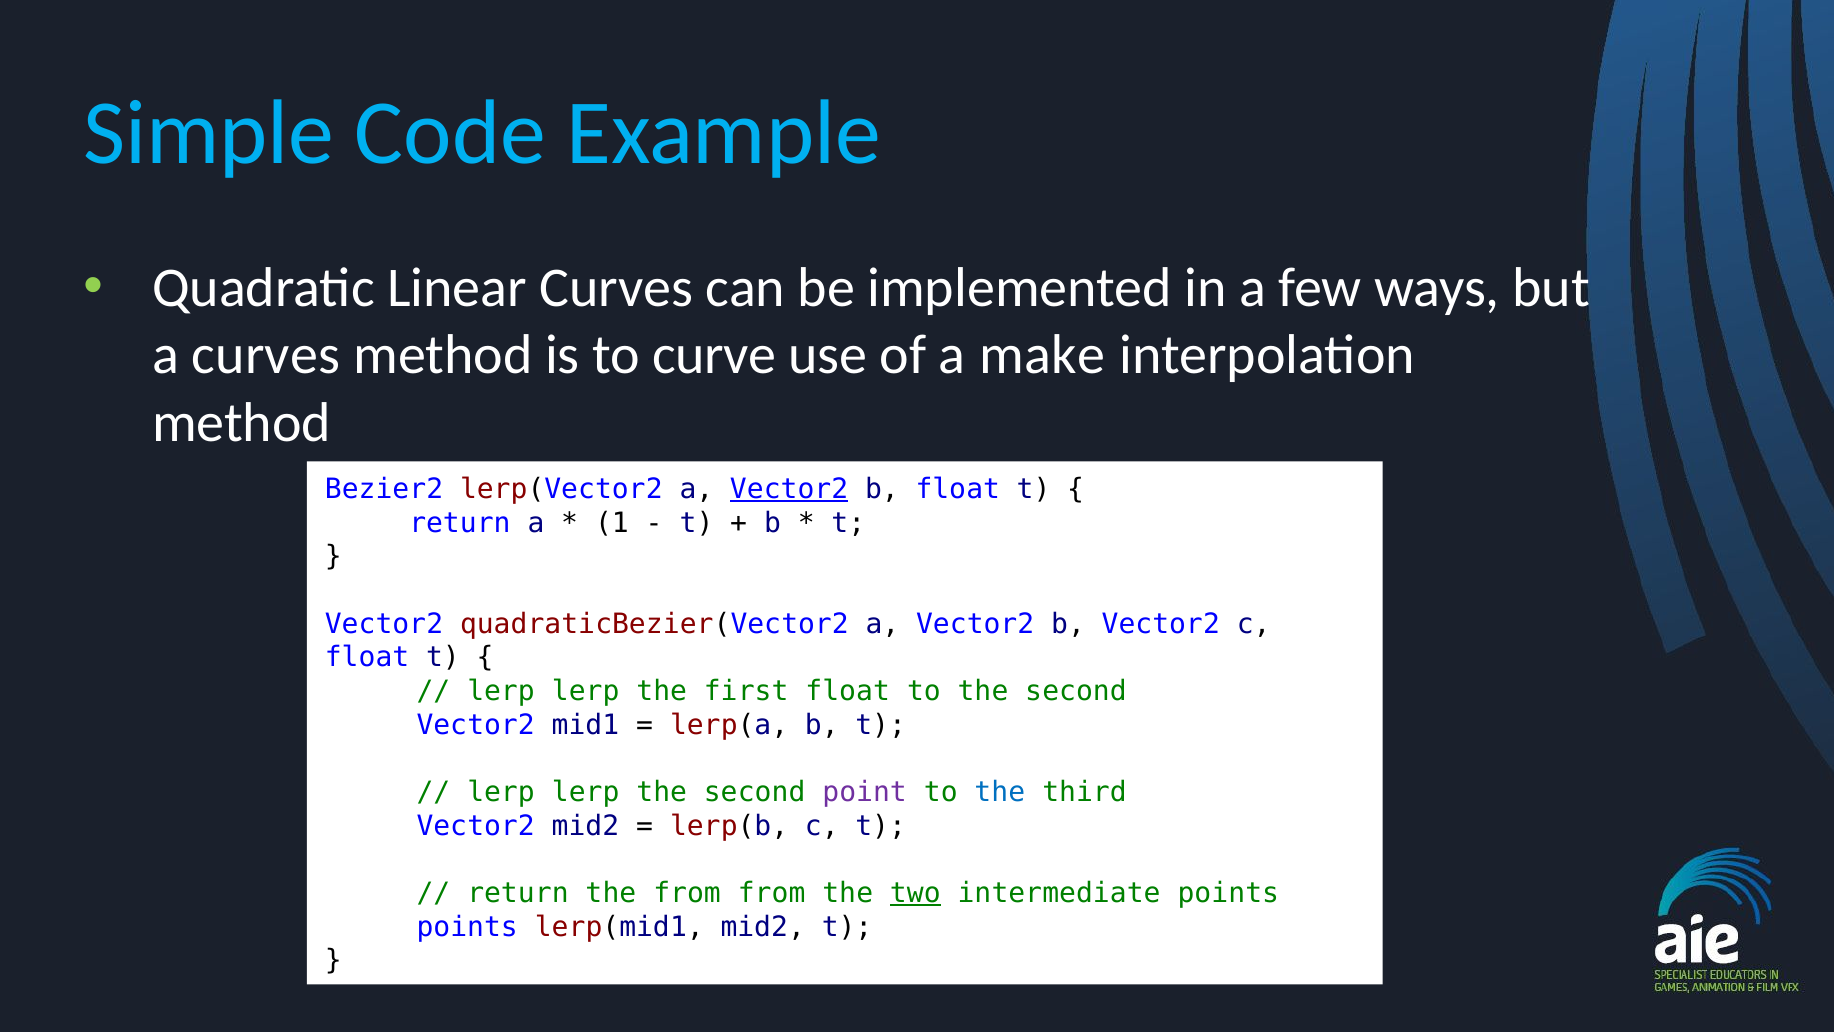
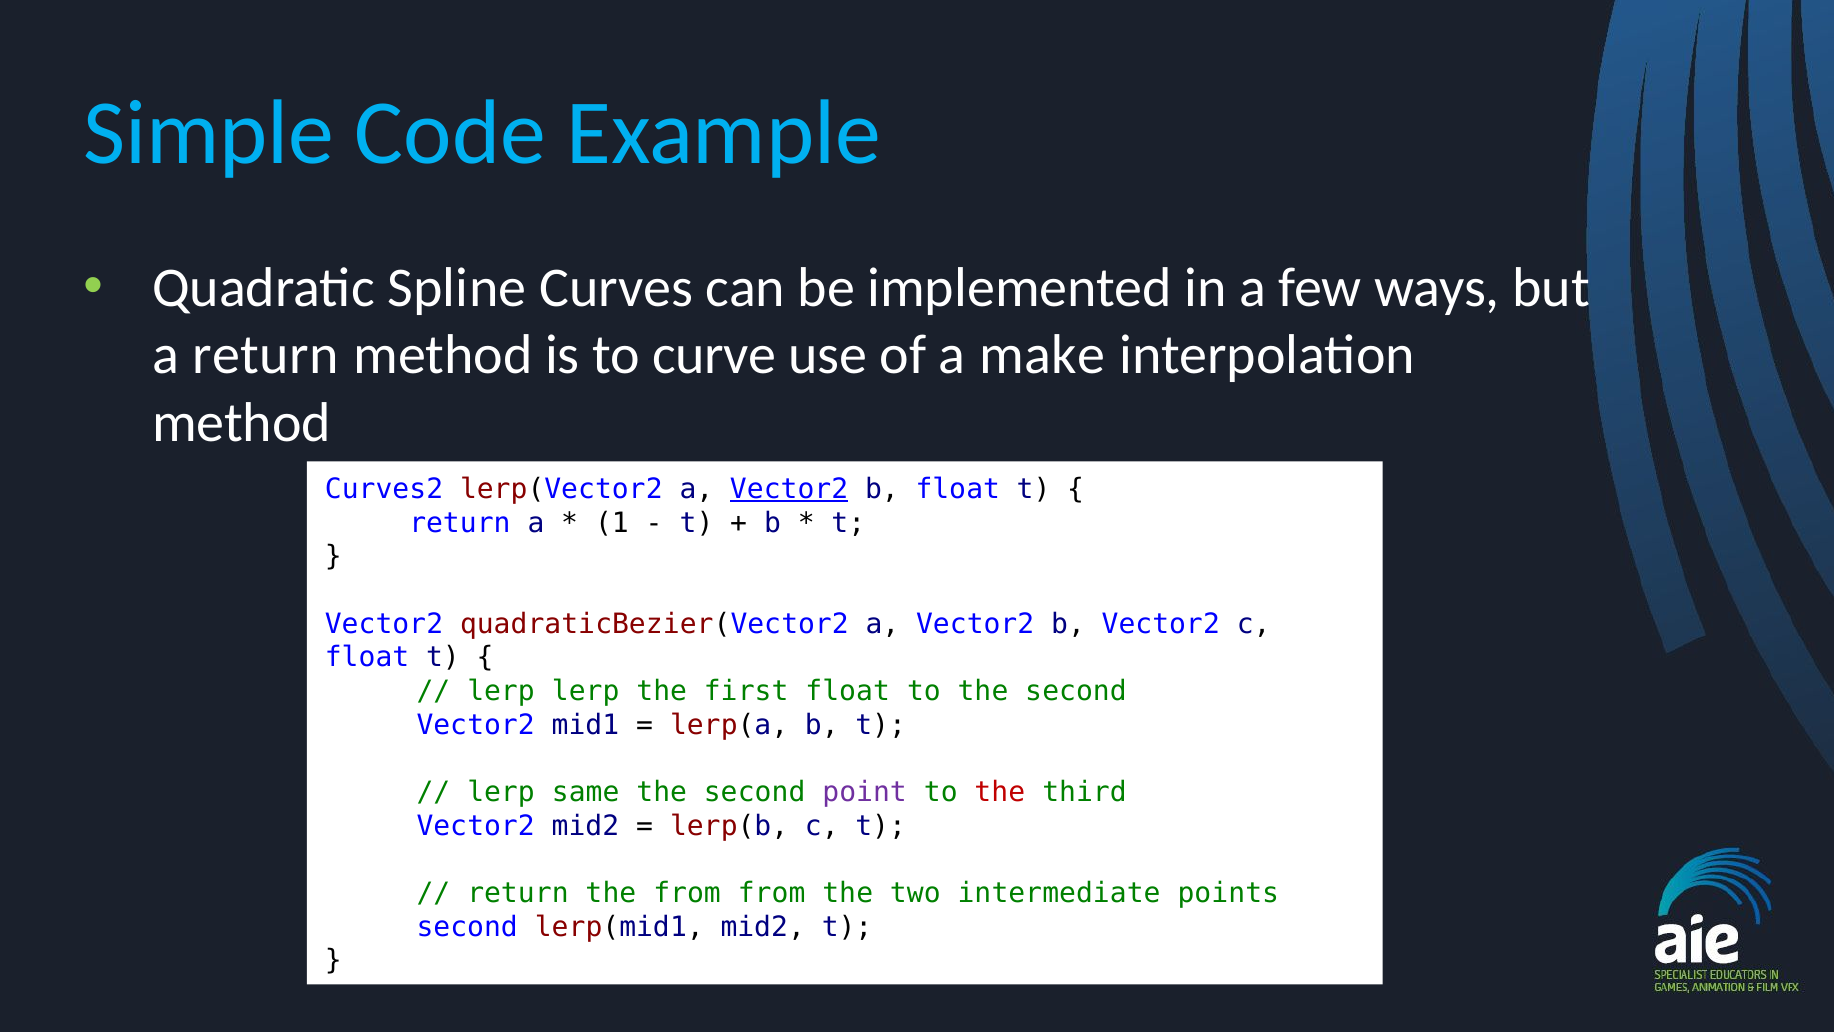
Linear: Linear -> Spline (457, 288)
a curves: curves -> return (266, 355)
Bezier2: Bezier2 -> Curves2 (384, 489)
lerp: lerp -> same (586, 792)
the colour: blue -> red (1000, 792)
two underline: present -> none (915, 893)
points: points -> second (467, 927)
